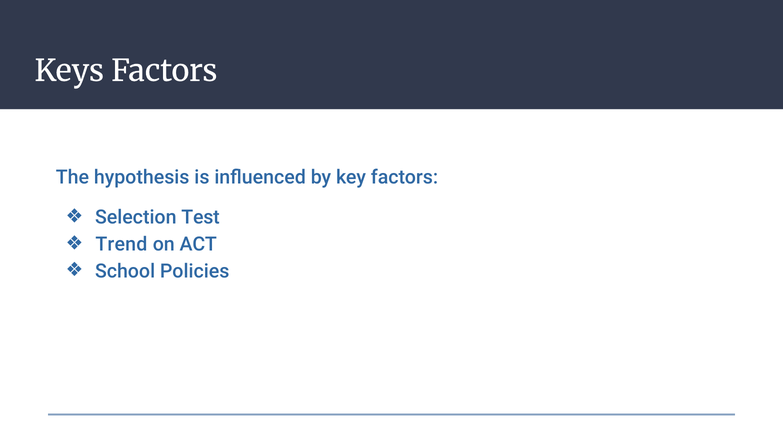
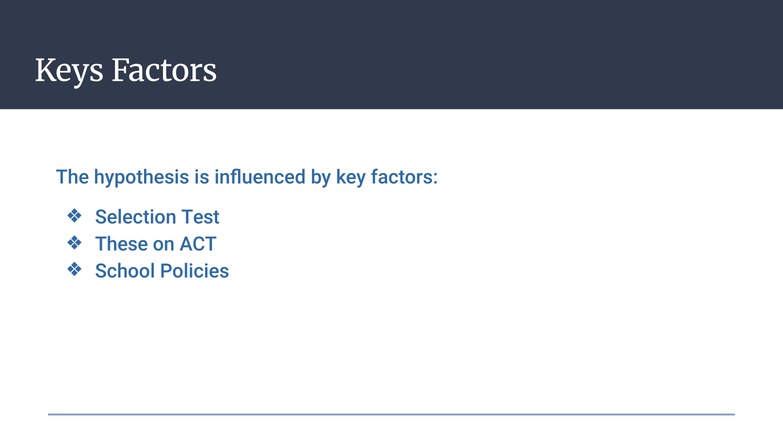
Trend: Trend -> These (122, 244)
